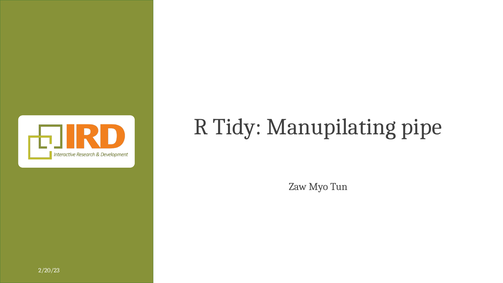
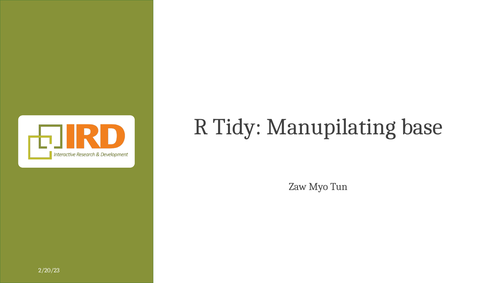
pipe: pipe -> base (422, 127)
